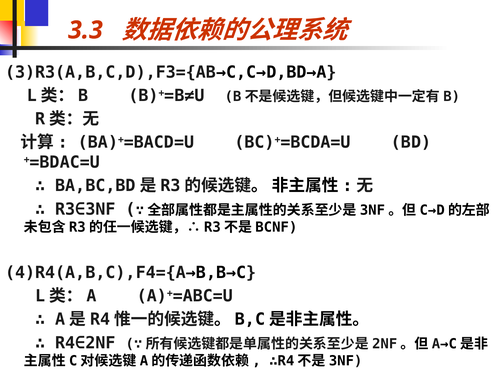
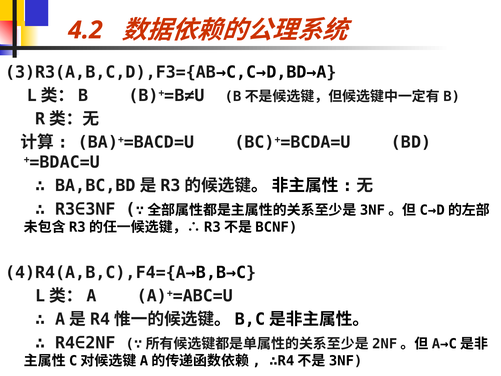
3.3: 3.3 -> 4.2 (85, 30)
